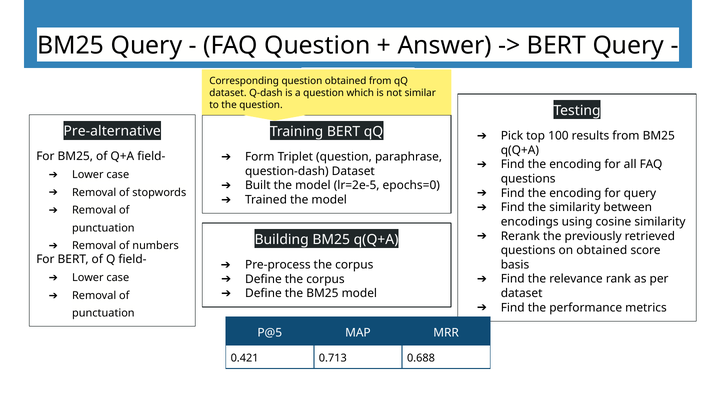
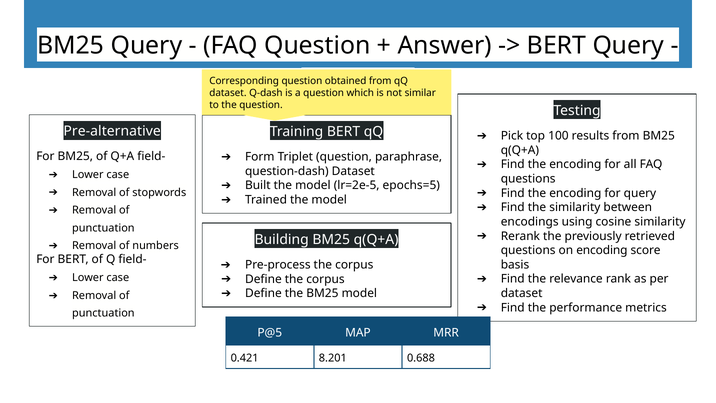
epochs=0: epochs=0 -> epochs=5 (411, 185)
on obtained: obtained -> encoding (602, 250)
0.713: 0.713 -> 8.201 (333, 358)
